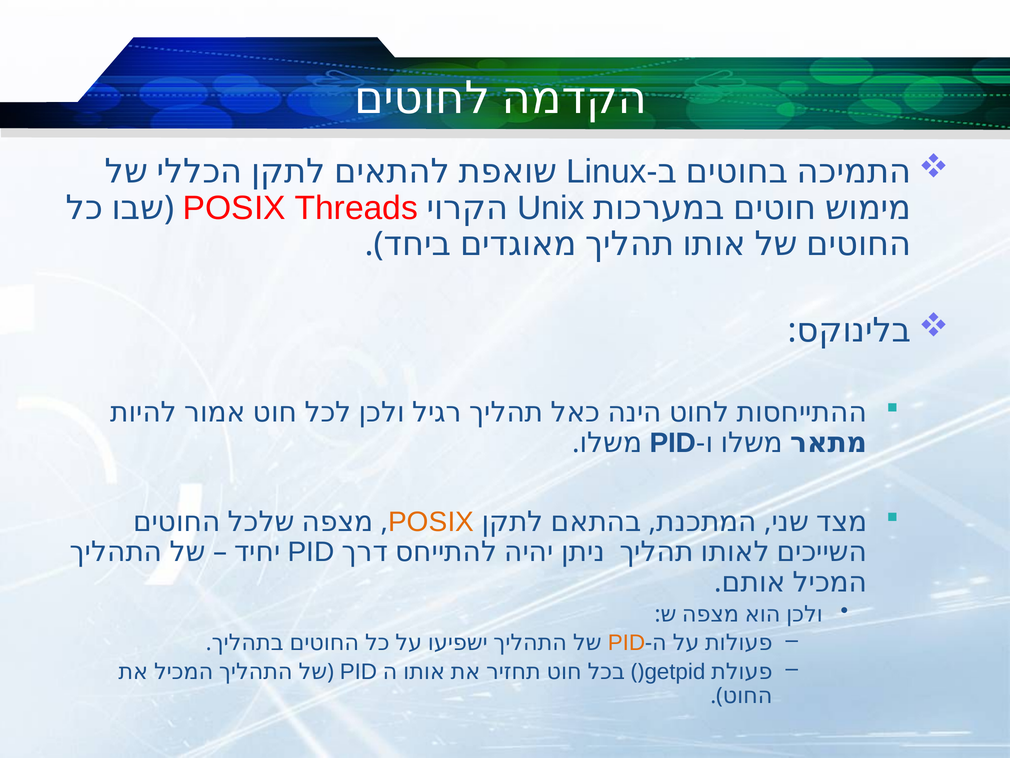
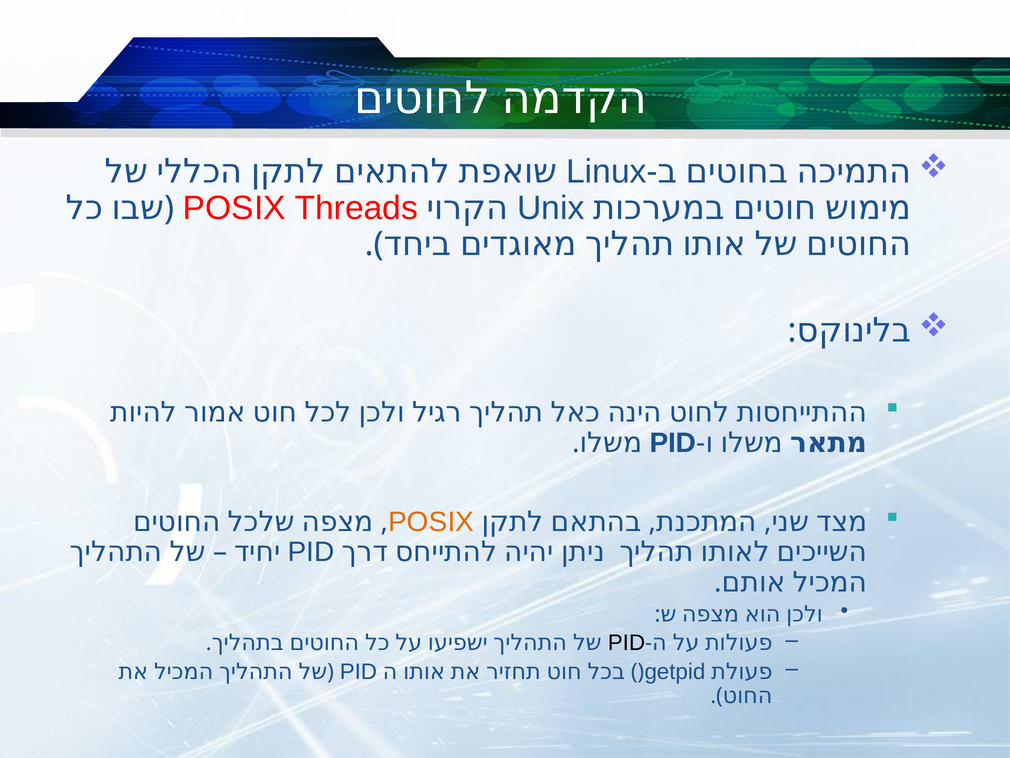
PID colour: orange -> black (626, 643)
